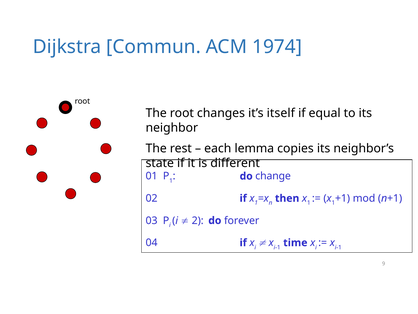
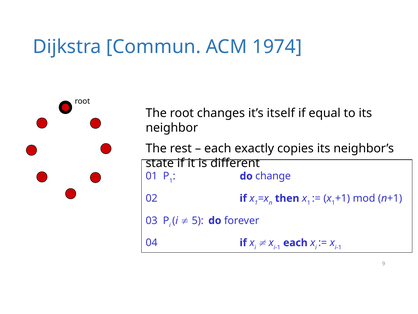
lemma: lemma -> exactly (254, 148)
2: 2 -> 5 (198, 220)
time: time -> each (295, 242)
